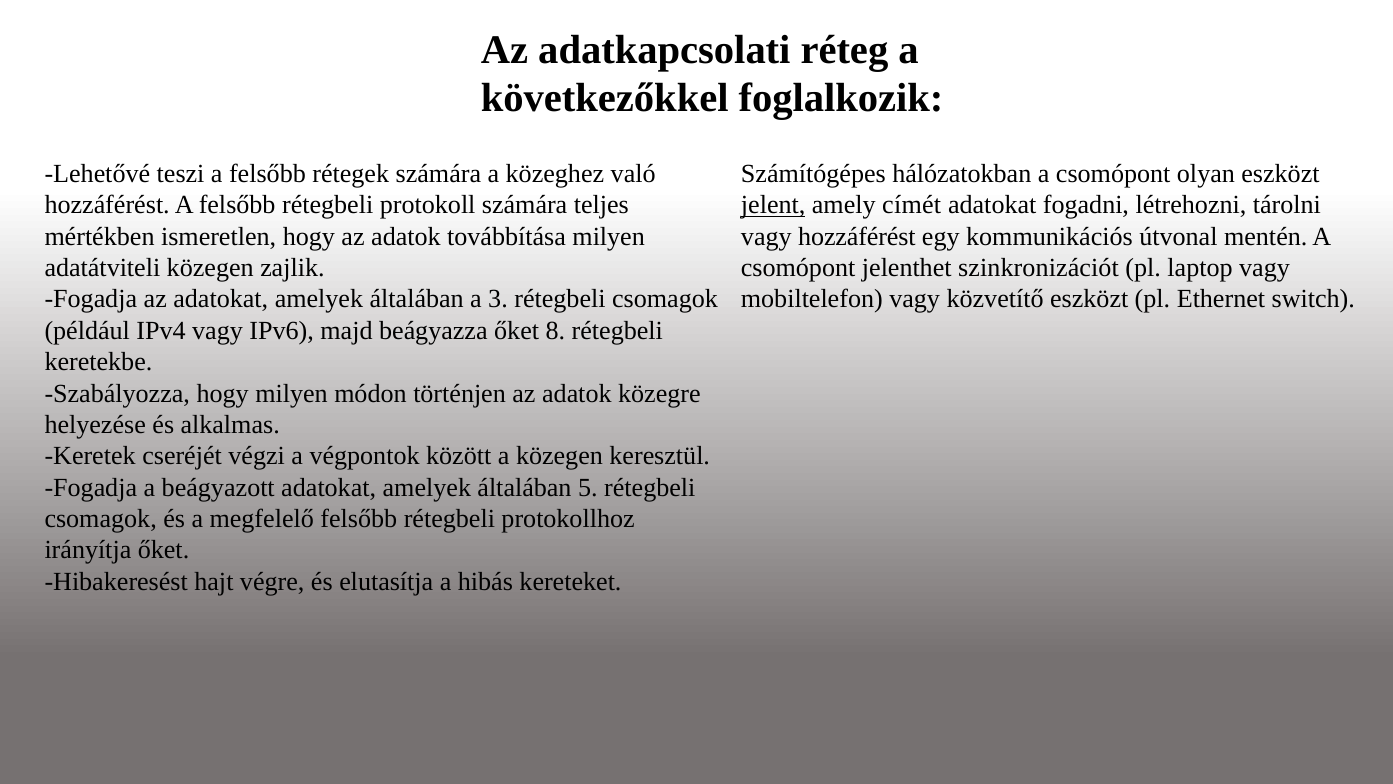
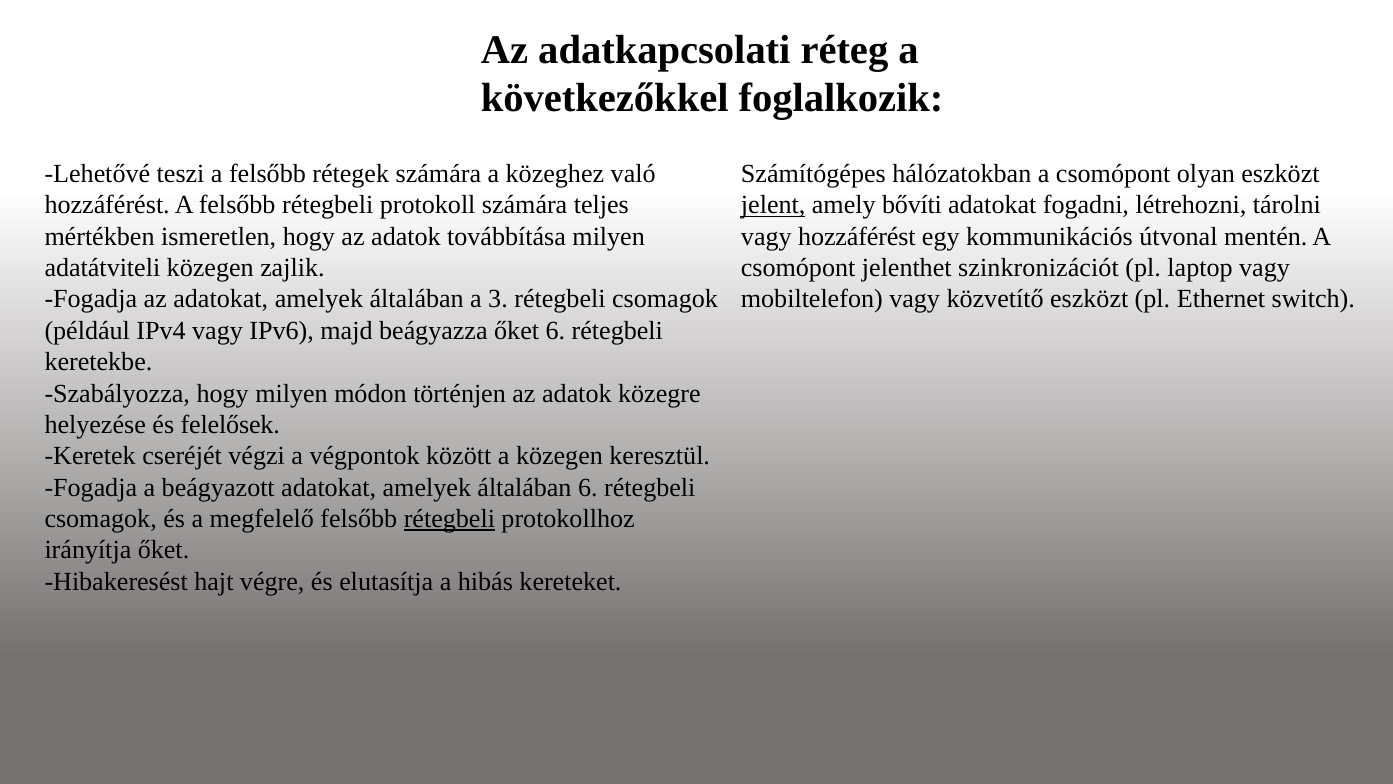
címét: címét -> bővíti (912, 205)
őket 8: 8 -> 6 (555, 331)
alkalmas: alkalmas -> felelősek (230, 425)
általában 5: 5 -> 6 (588, 487)
rétegbeli underline: none -> present (449, 519)
